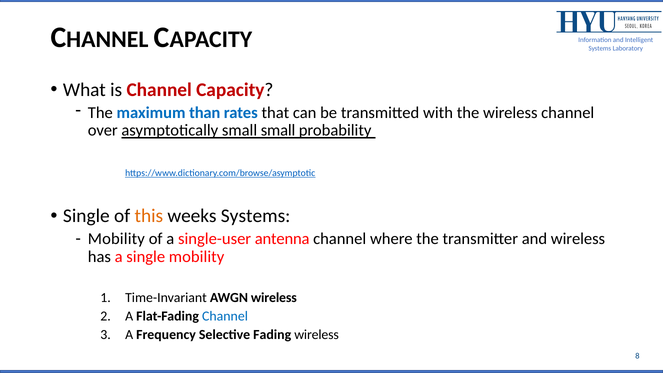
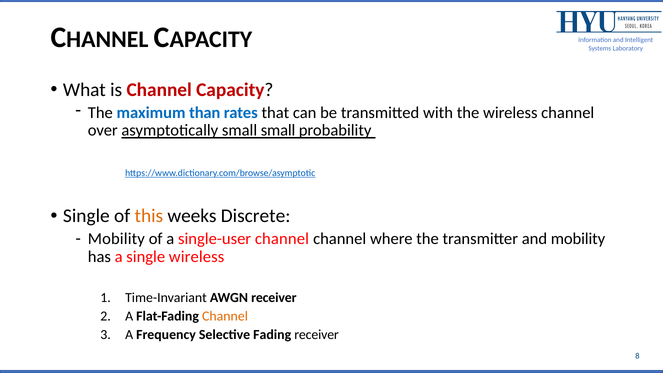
weeks Systems: Systems -> Discrete (256, 216)
single-user antenna: antenna -> channel (282, 239)
and wireless: wireless -> mobility (578, 239)
single mobility: mobility -> wireless (197, 257)
AWGN wireless: wireless -> receiver (274, 298)
Channel colour: blue -> orange (225, 316)
Fading wireless: wireless -> receiver (317, 335)
